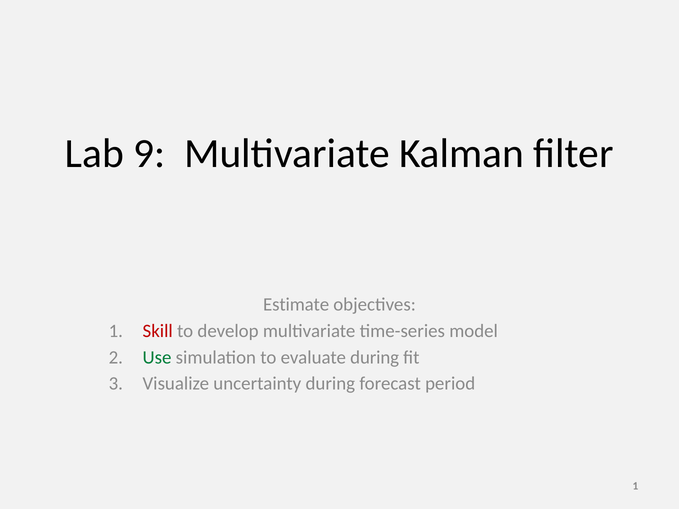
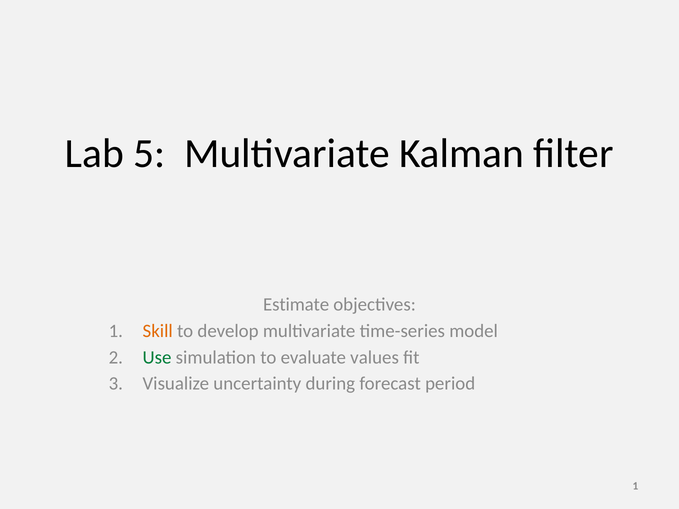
9: 9 -> 5 (149, 154)
Skill colour: red -> orange (158, 331)
evaluate during: during -> values (375, 358)
